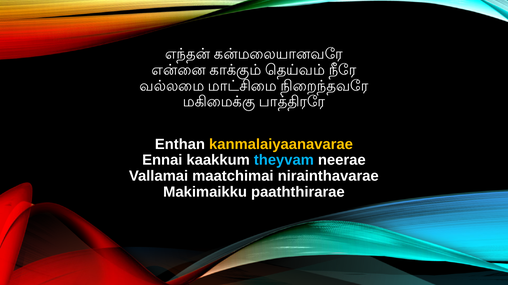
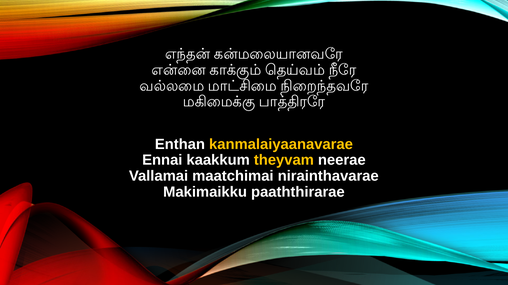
theyvam colour: light blue -> yellow (284, 161)
